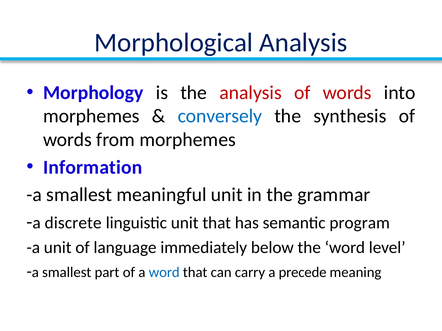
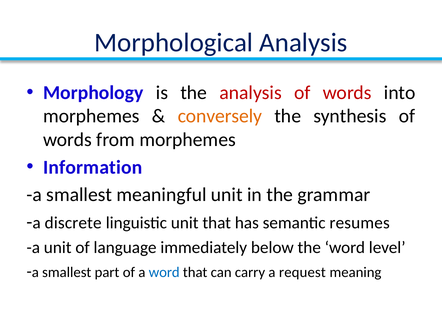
conversely colour: blue -> orange (220, 116)
program: program -> resumes (360, 223)
precede: precede -> request (302, 273)
